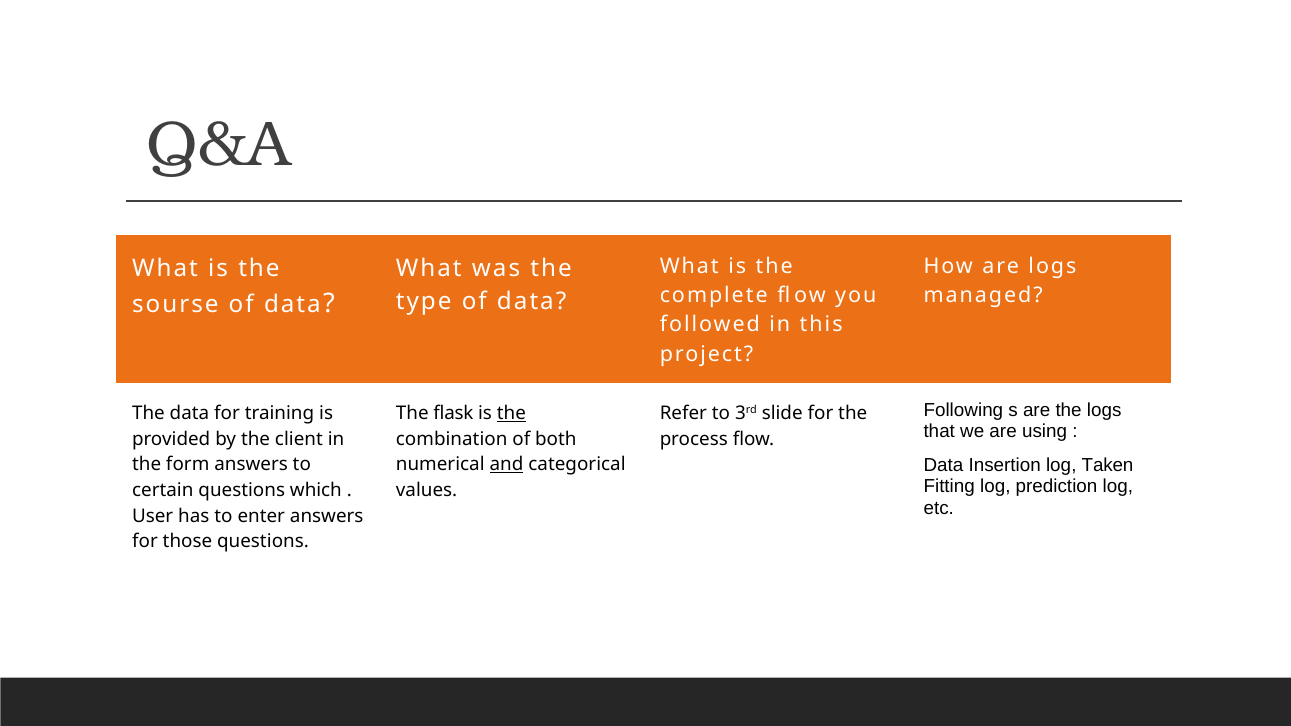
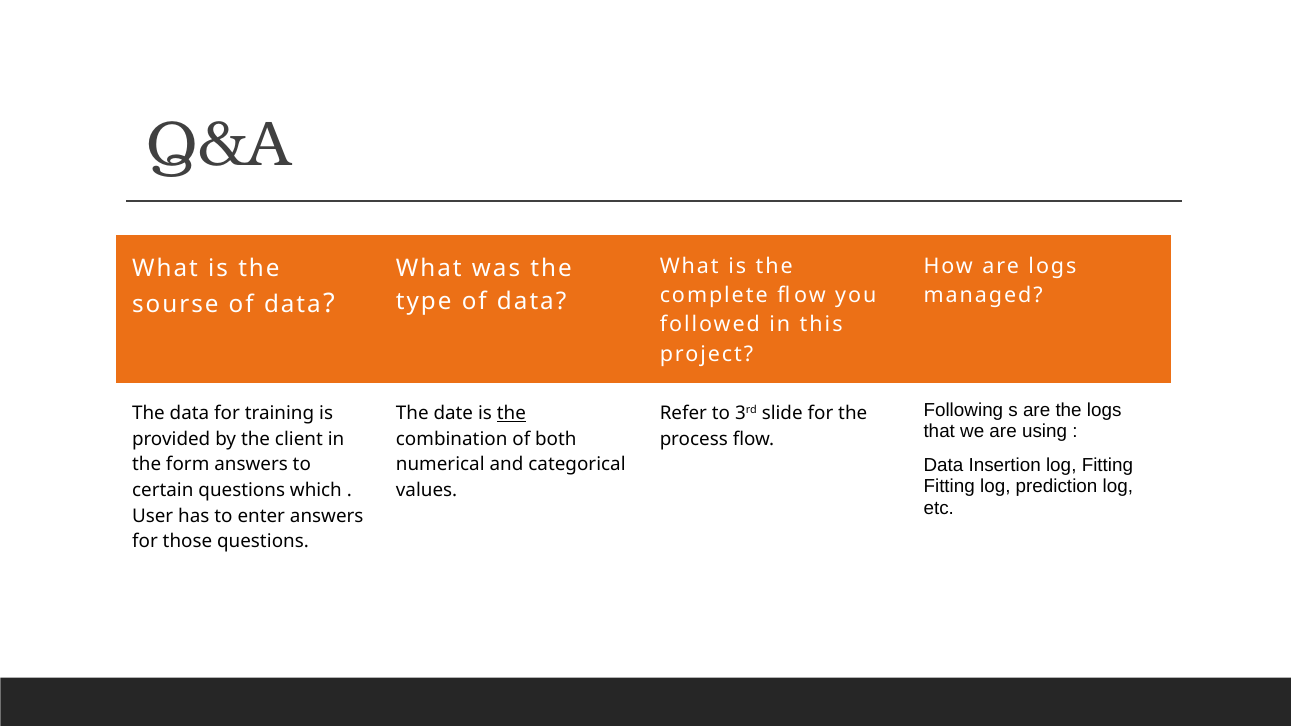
flask: flask -> date (453, 413)
log Taken: Taken -> Fitting (1107, 466)
and underline: present -> none (506, 465)
